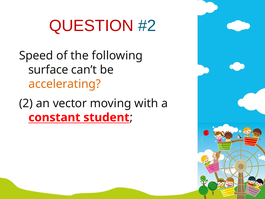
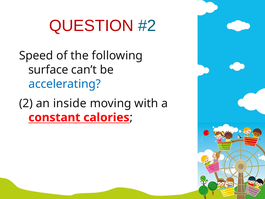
accelerating colour: orange -> blue (65, 84)
vector: vector -> inside (70, 103)
student: student -> calories (106, 117)
